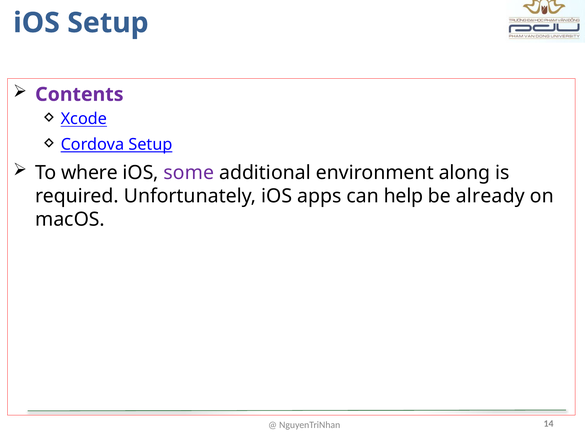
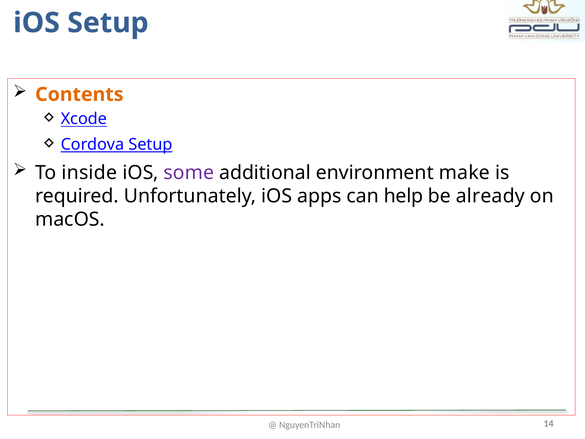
Contents colour: purple -> orange (79, 94)
where: where -> inside (89, 173)
along: along -> make (464, 173)
